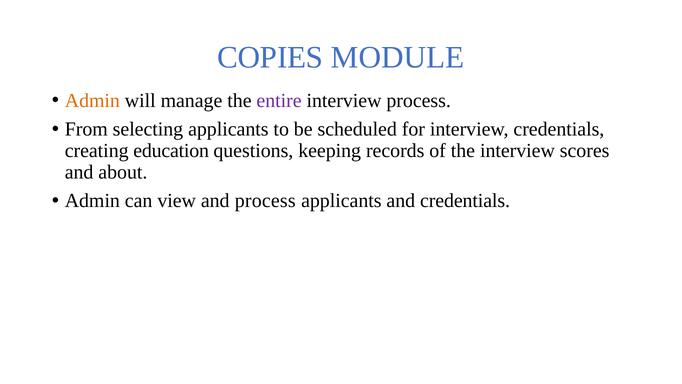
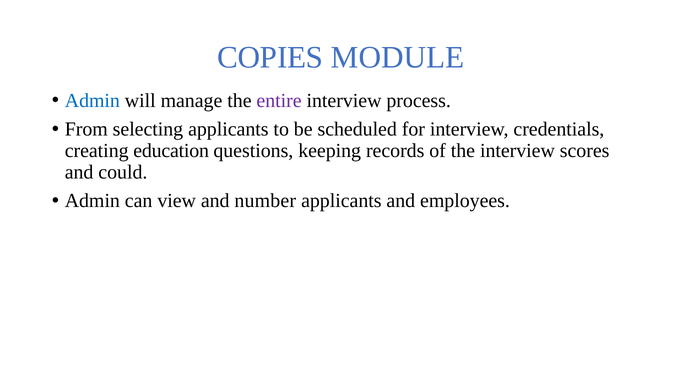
Admin colour: orange -> blue (92, 101)
about: about -> could (123, 172)
and process: process -> number (265, 201)
and credentials: credentials -> employees (465, 201)
